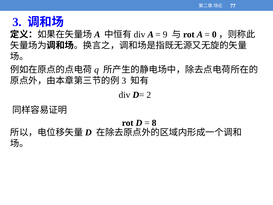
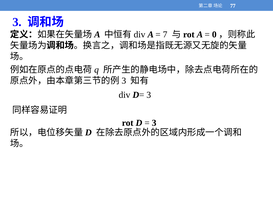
9: 9 -> 7 (165, 35)
D= 2: 2 -> 3 (149, 95)
8: 8 -> 3 (154, 123)
